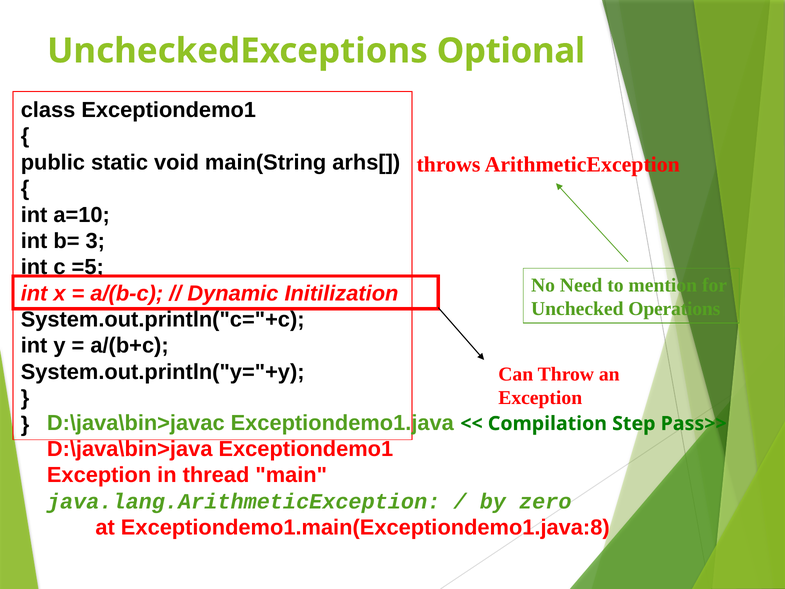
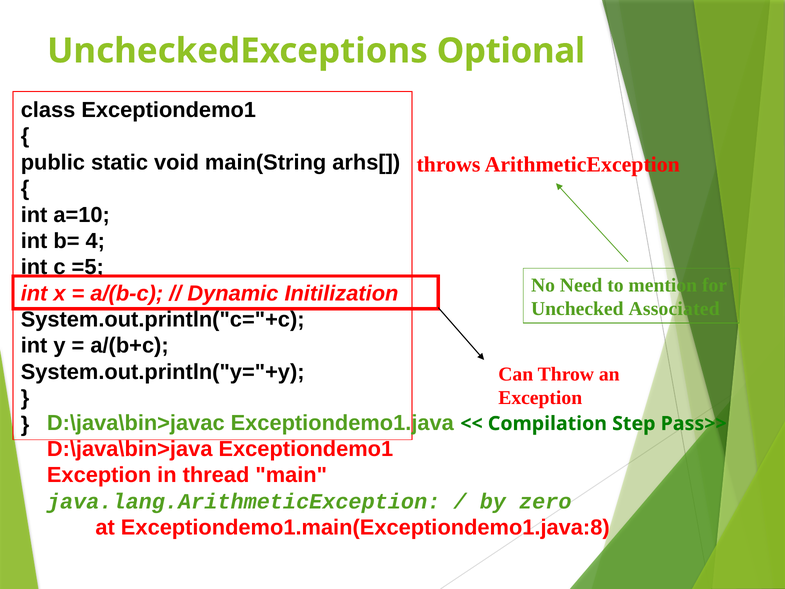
3: 3 -> 4 (95, 241)
Operations: Operations -> Associated (674, 309)
